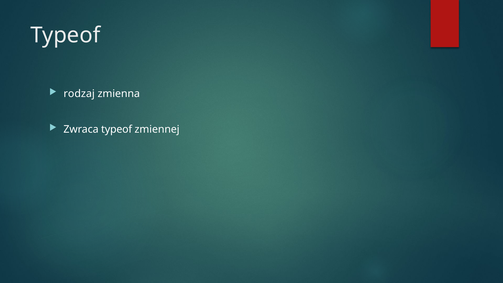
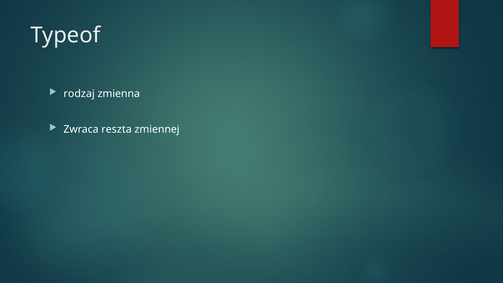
Zwraca typeof: typeof -> reszta (117, 129)
